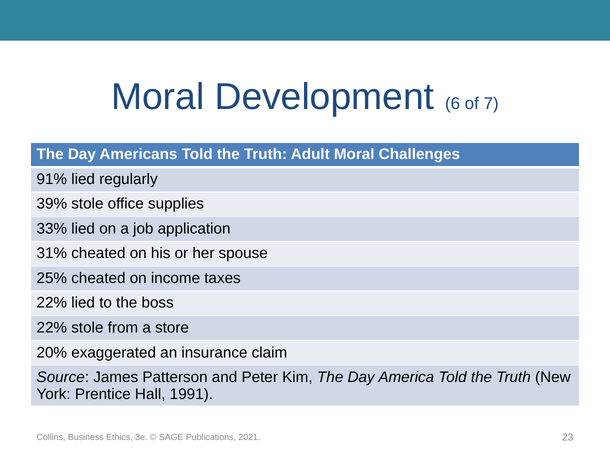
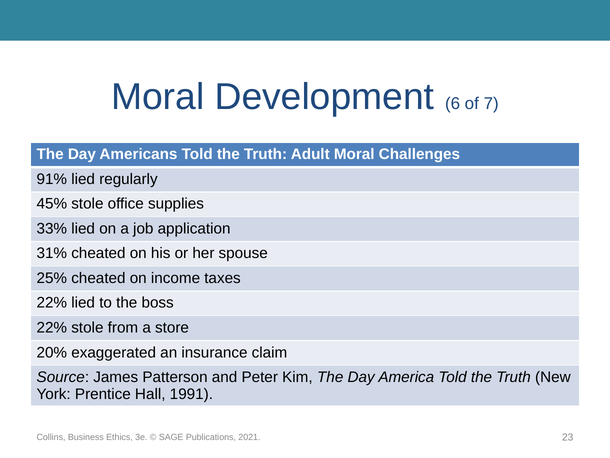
39%: 39% -> 45% (52, 204)
